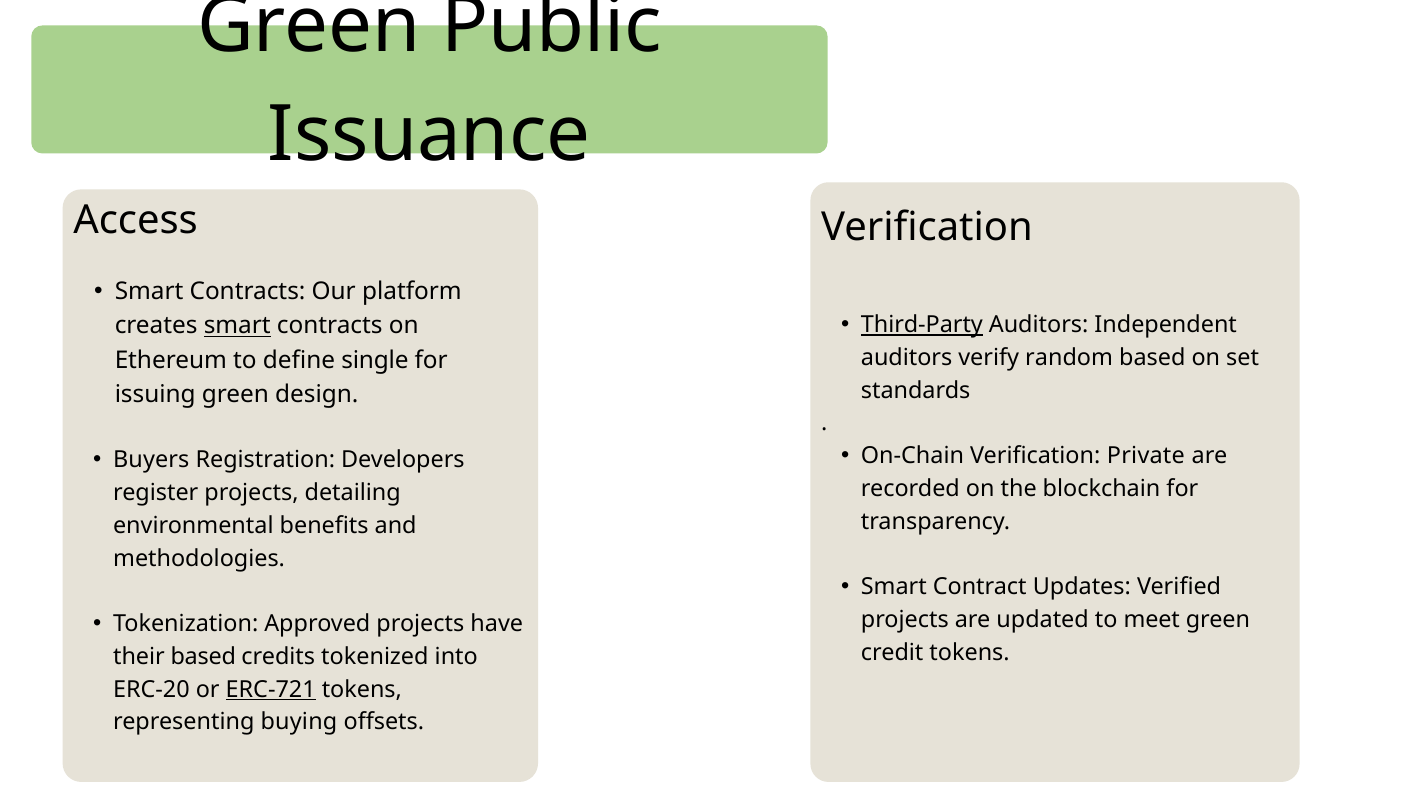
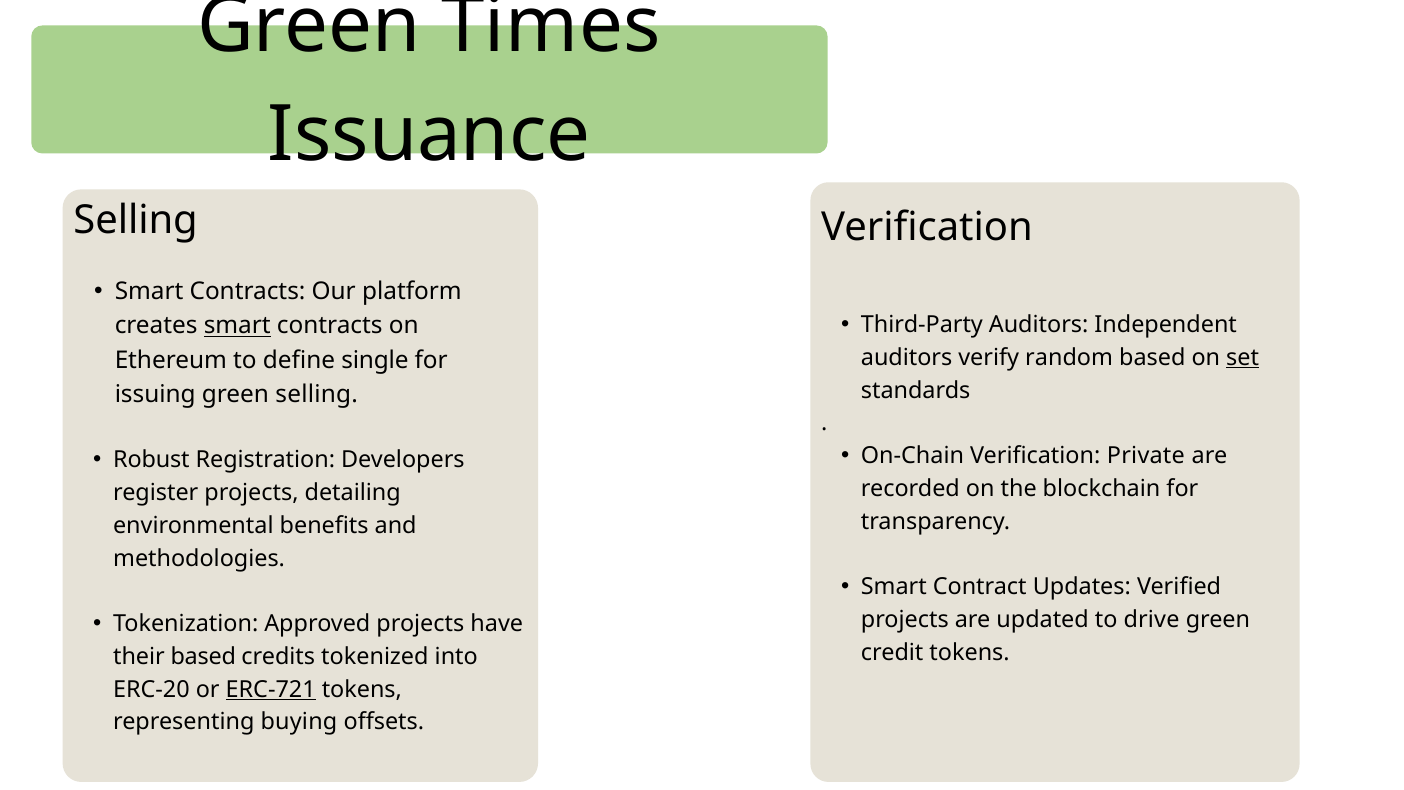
Public: Public -> Times (551, 26)
Access: Access -> Selling (136, 221)
Third-Party underline: present -> none (922, 325)
set underline: none -> present (1243, 357)
green design: design -> selling (317, 394)
Buyers: Buyers -> Robust (151, 460)
meet: meet -> drive (1152, 619)
